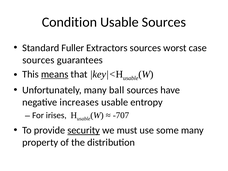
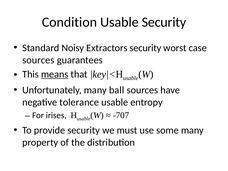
Usable Sources: Sources -> Security (164, 22)
Fuller: Fuller -> Noisy (73, 48)
Extractors sources: sources -> security (145, 48)
increases: increases -> tolerance (79, 102)
security underline: present -> none (84, 130)
